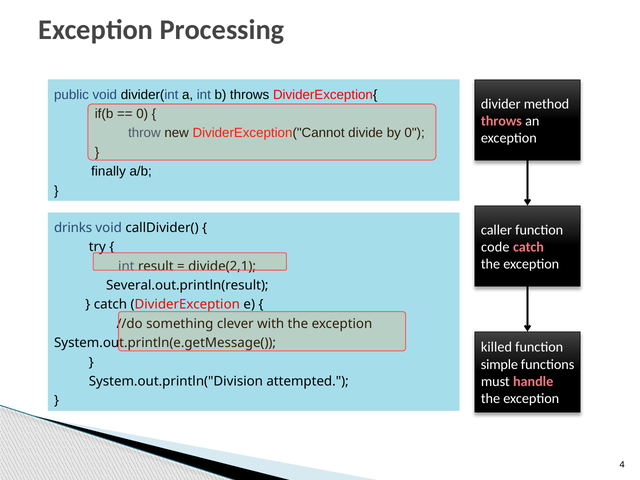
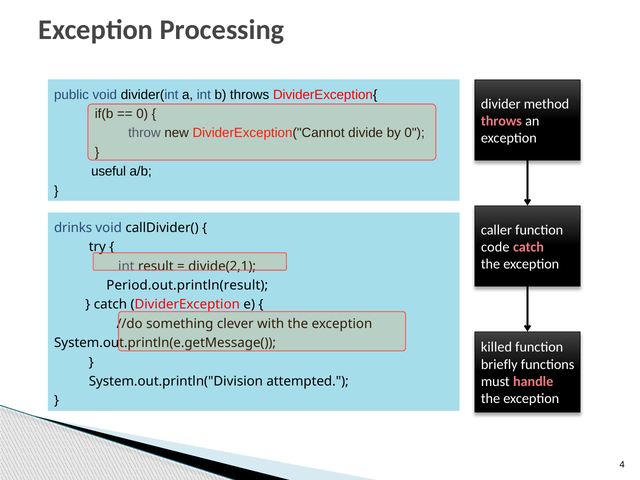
finally: finally -> useful (109, 171)
Several.out.println(result: Several.out.println(result -> Period.out.println(result (187, 285)
simple: simple -> briefly (499, 364)
